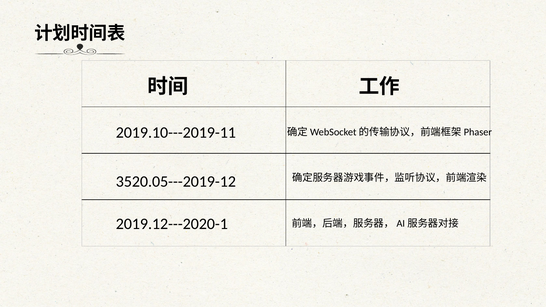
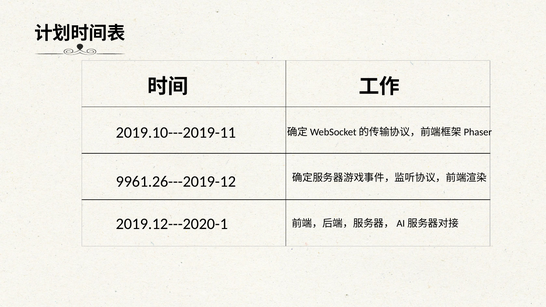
3520.05---2019-12: 3520.05---2019-12 -> 9961.26---2019-12 (176, 182)
